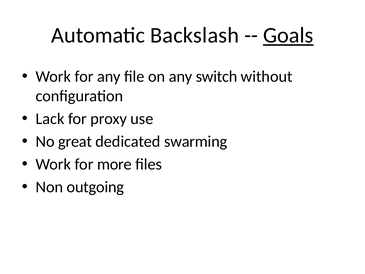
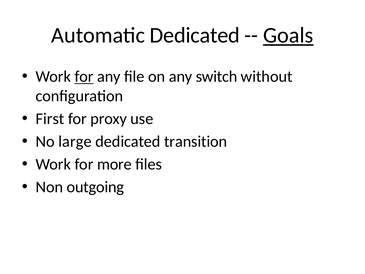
Automatic Backslash: Backslash -> Dedicated (195, 35)
for underline: none -> present (84, 77)
Lack: Lack -> First (50, 119)
great: great -> large (75, 141)
swarming: swarming -> transition (196, 141)
